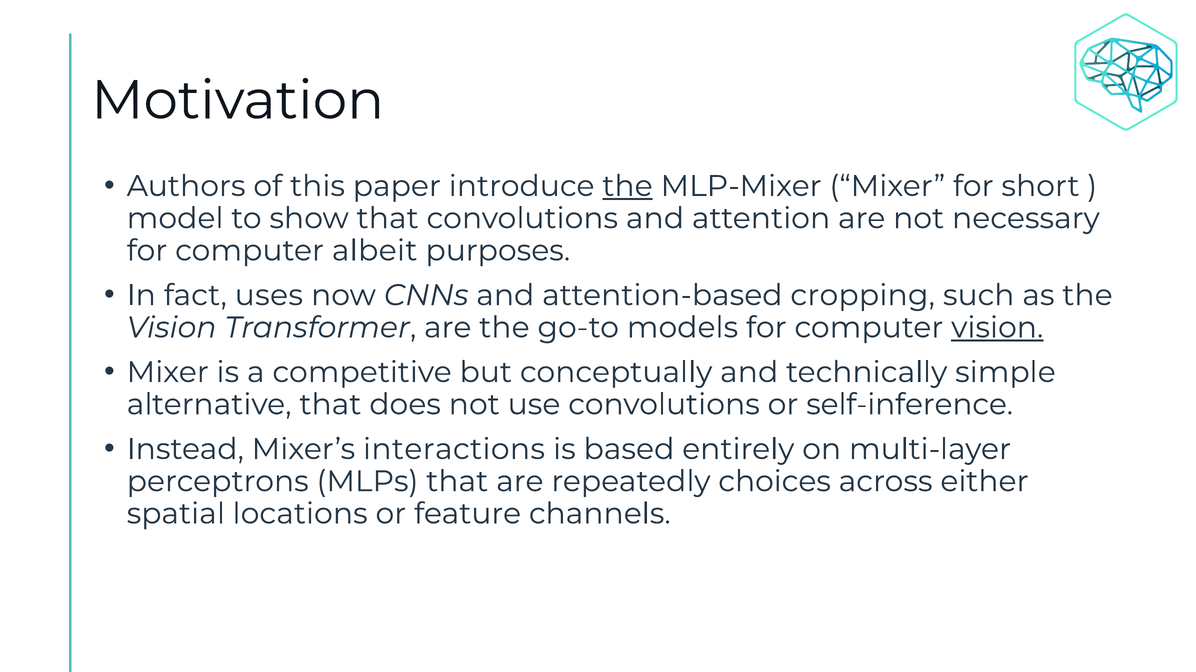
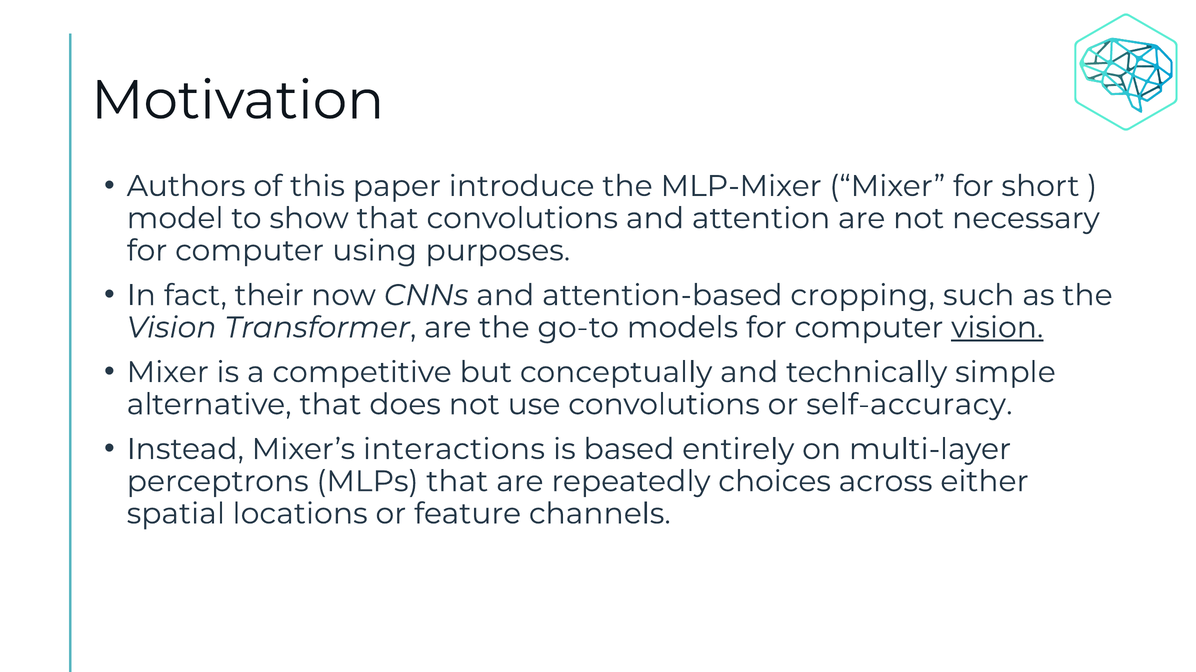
the underline: present -> none (627, 186)
albeit: albeit -> using (375, 251)
uses: uses -> their (269, 296)
self-inference: self-inference -> self-accuracy (909, 405)
